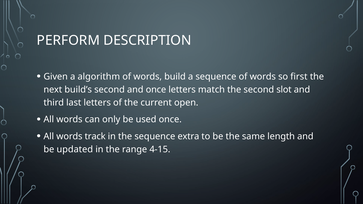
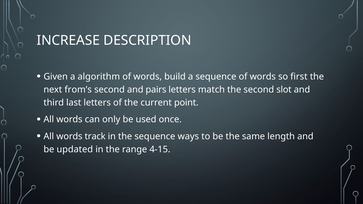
PERFORM: PERFORM -> INCREASE (68, 40)
build’s: build’s -> from’s (78, 90)
and once: once -> pairs (156, 90)
open: open -> point (186, 103)
extra: extra -> ways (188, 136)
